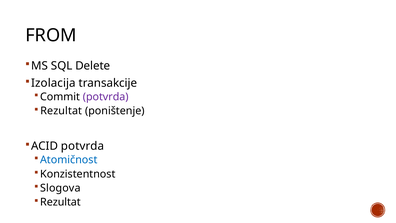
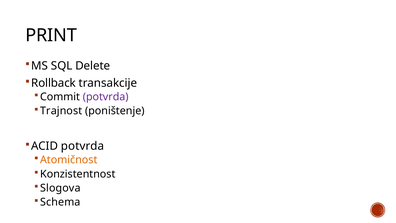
FROM: FROM -> PRINT (51, 35)
Izolacija: Izolacija -> Rollback (54, 83)
Rezultat: Rezultat -> Trajnost (61, 111)
Atomičnost colour: blue -> orange (69, 160)
Rezultat: Rezultat -> Schema (60, 202)
